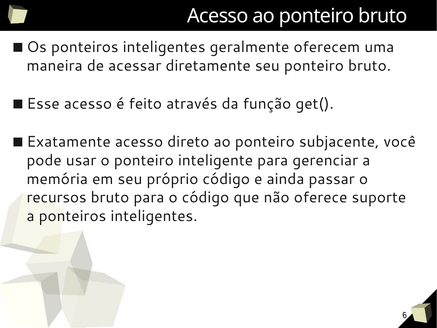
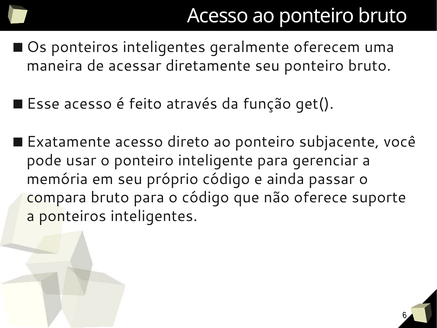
recursos: recursos -> compara (57, 197)
